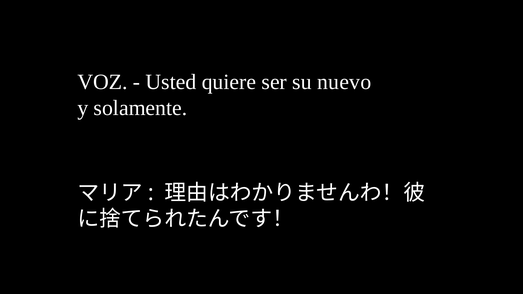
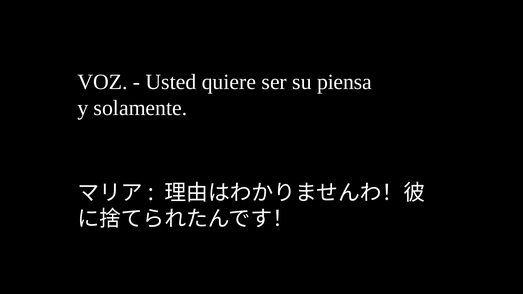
nuevo: nuevo -> piensa (344, 82)
